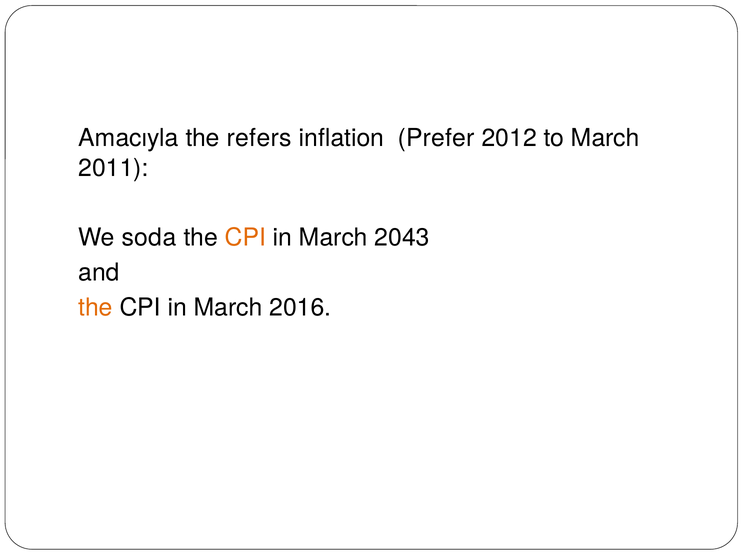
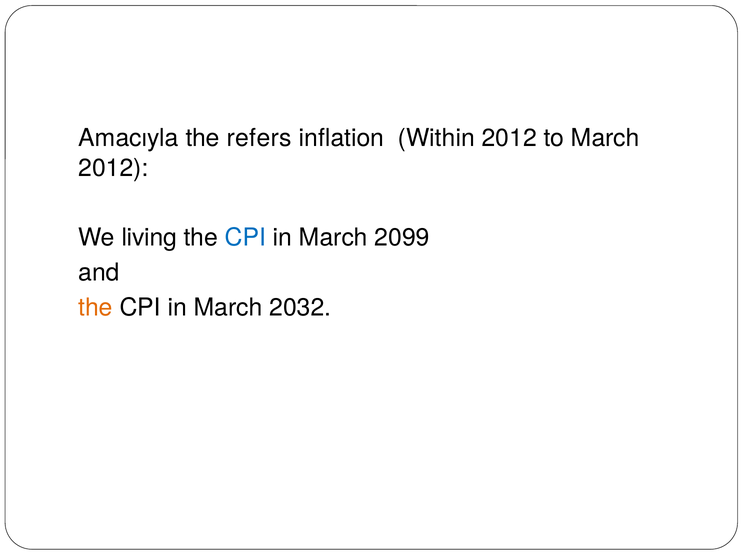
Prefer: Prefer -> Within (436, 138)
2011: 2011 -> 2012 (114, 168)
soda: soda -> living (149, 238)
CPI colour: orange -> blue (245, 238)
2043: 2043 -> 2099 (402, 238)
2016: 2016 -> 2032 (300, 308)
